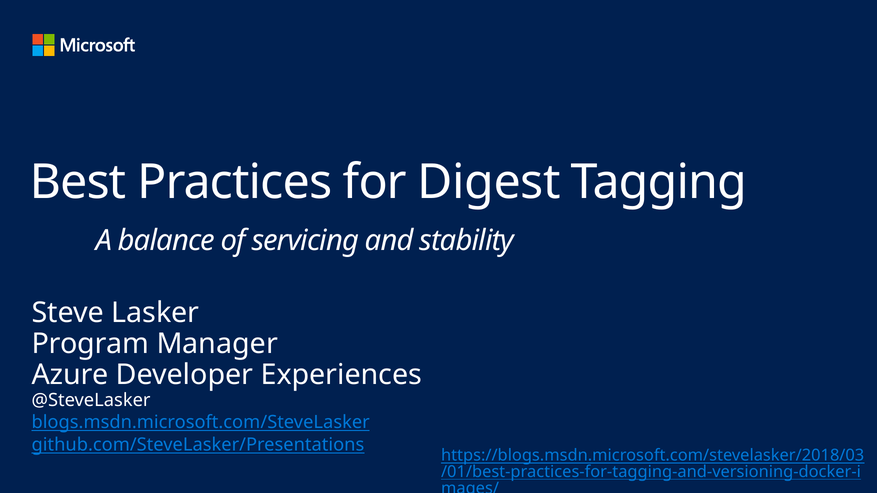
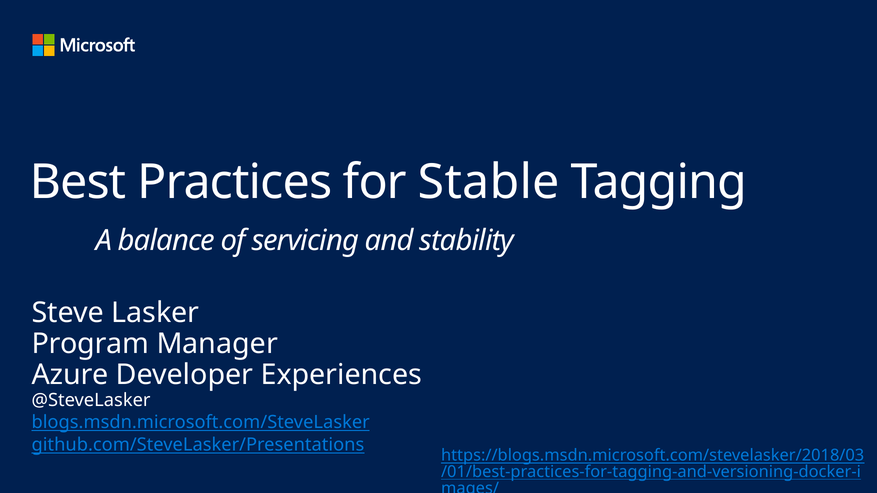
Digest: Digest -> Stable (489, 182)
